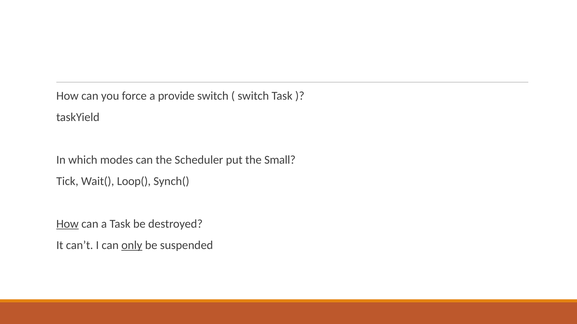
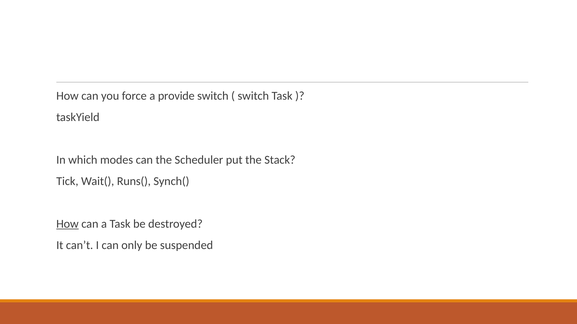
Small: Small -> Stack (280, 160)
Loop(: Loop( -> Runs( (134, 182)
only underline: present -> none (132, 246)
